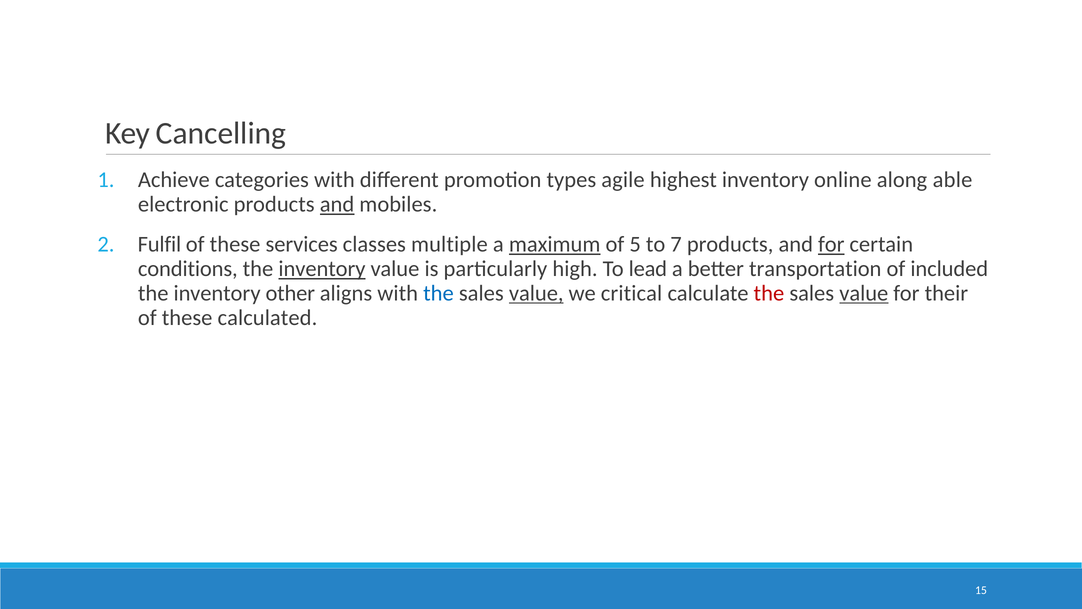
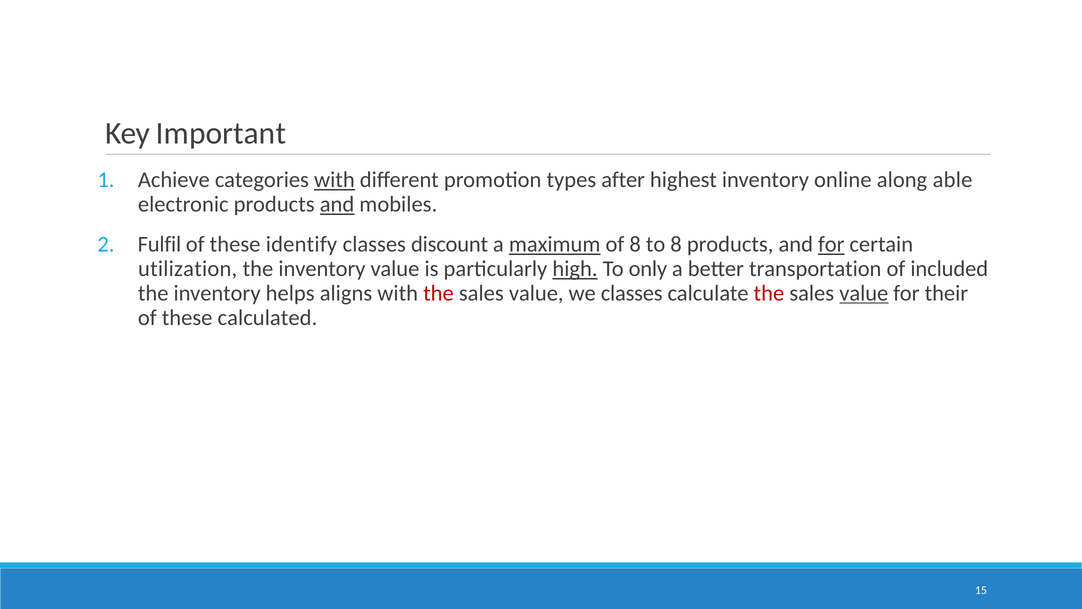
Cancelling: Cancelling -> Important (221, 133)
with underline: none -> present (334, 180)
agile: agile -> after (623, 180)
services: services -> identify (301, 244)
multiple: multiple -> discount (450, 244)
of 5: 5 -> 8 (635, 244)
to 7: 7 -> 8 (676, 244)
conditions: conditions -> utilization (188, 269)
inventory underline: present -> none (322, 269)
high underline: none -> present (575, 269)
lead: lead -> only (648, 269)
other: other -> helps (290, 293)
the colour: blue -> red (438, 293)
value underline: present -> none (536, 293)
we critical: critical -> classes (632, 293)
